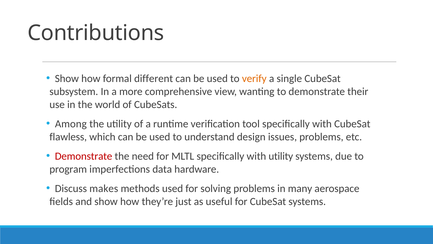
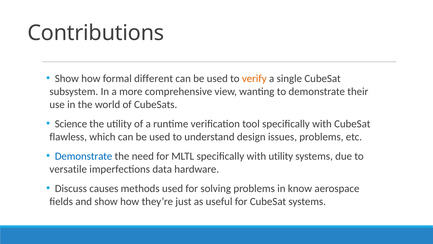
Among: Among -> Science (71, 124)
Demonstrate colour: red -> blue (84, 156)
program: program -> versatile (68, 169)
makes: makes -> causes (104, 188)
many: many -> know (300, 188)
